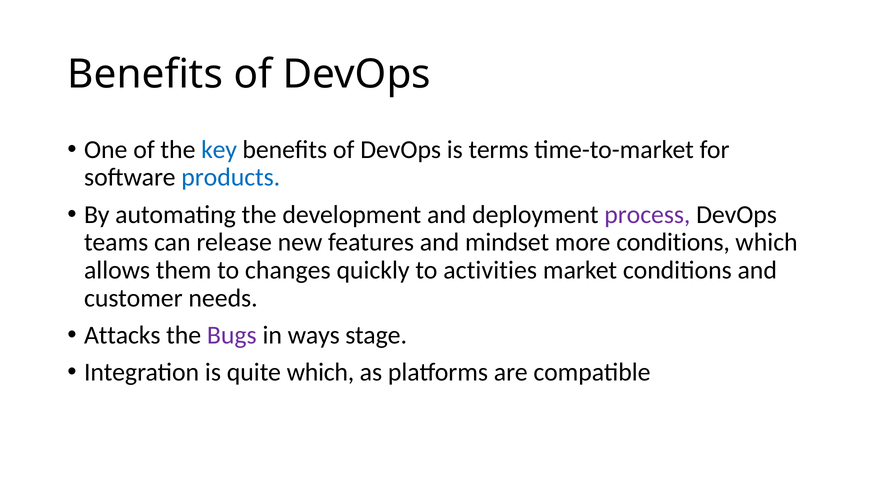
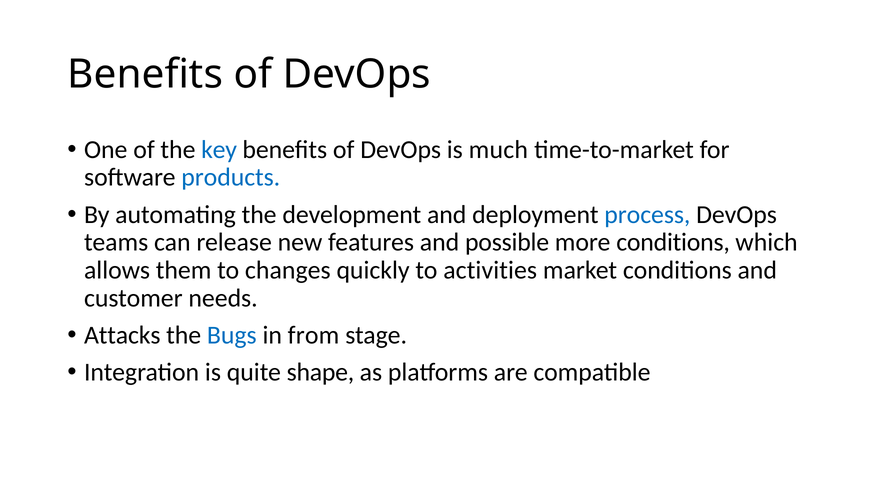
terms: terms -> much (498, 150)
process colour: purple -> blue (647, 214)
mindset: mindset -> possible (507, 242)
Bugs colour: purple -> blue (232, 335)
ways: ways -> from (314, 335)
quite which: which -> shape (320, 372)
